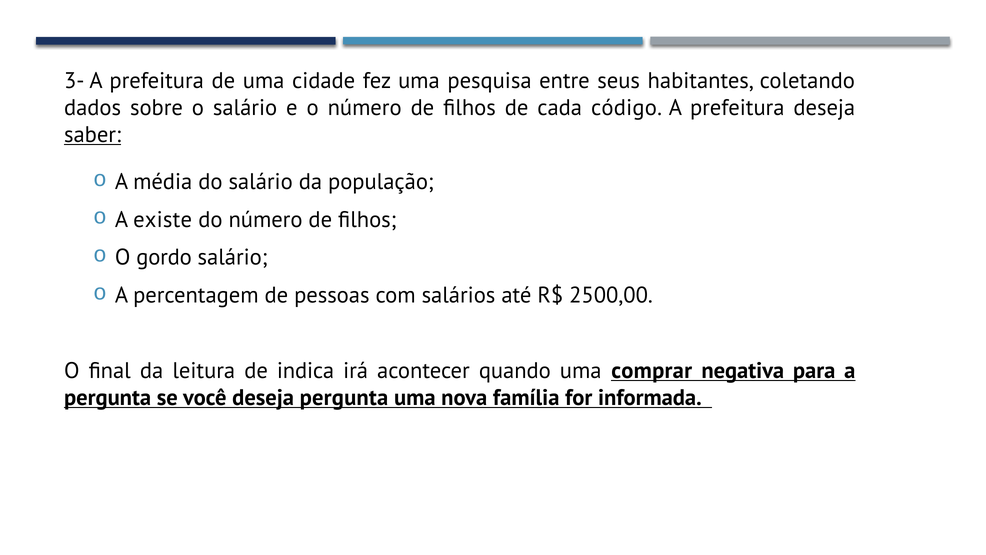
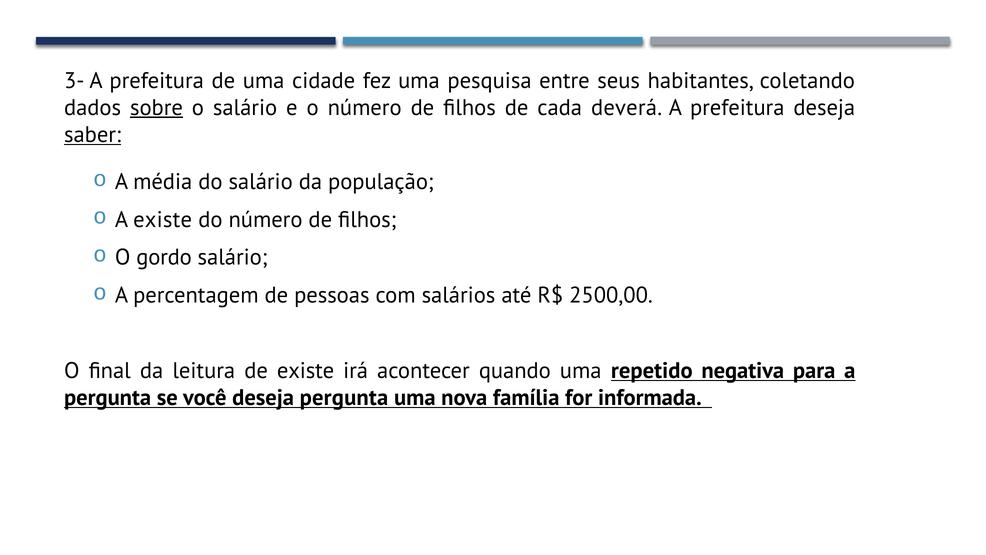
sobre underline: none -> present (156, 108)
código: código -> deverá (627, 108)
de indica: indica -> existe (306, 371)
comprar: comprar -> repetido (652, 371)
